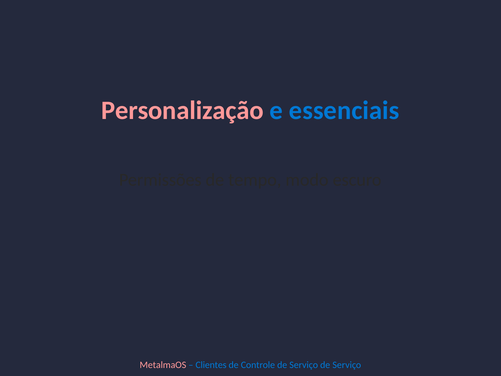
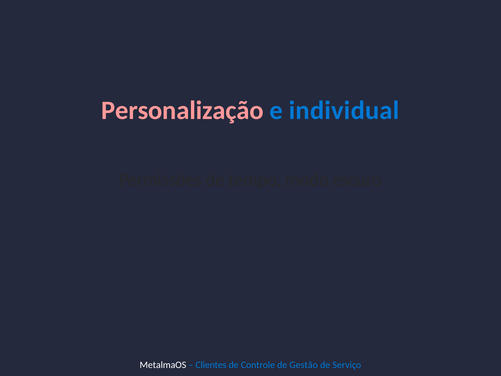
essenciais: essenciais -> individual (344, 110)
MetalmaOS colour: pink -> white (163, 365)
Controle de Serviço: Serviço -> Gestão (304, 365)
